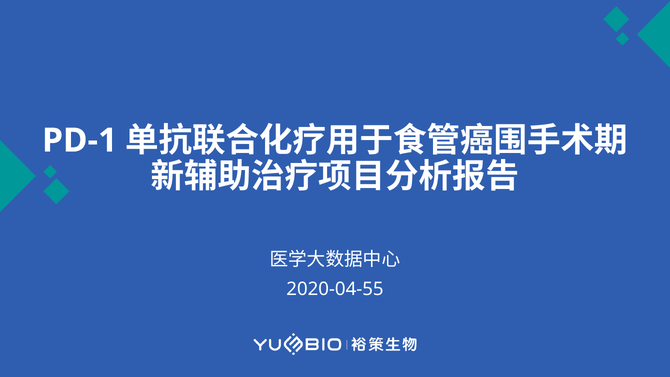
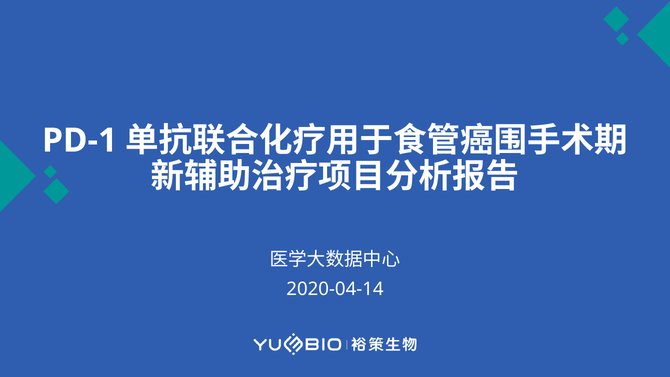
2020-04-55: 2020-04-55 -> 2020-04-14 (335, 289)
